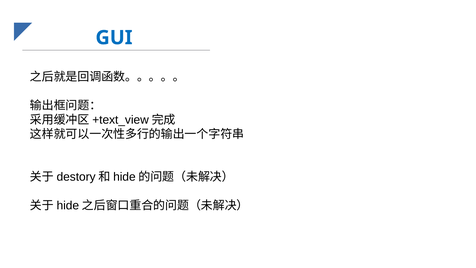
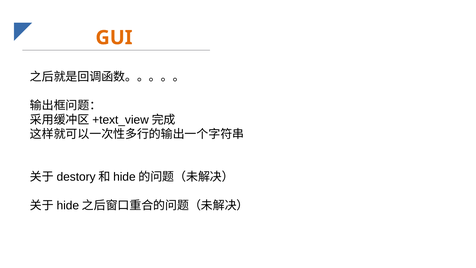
GUI colour: blue -> orange (114, 38)
